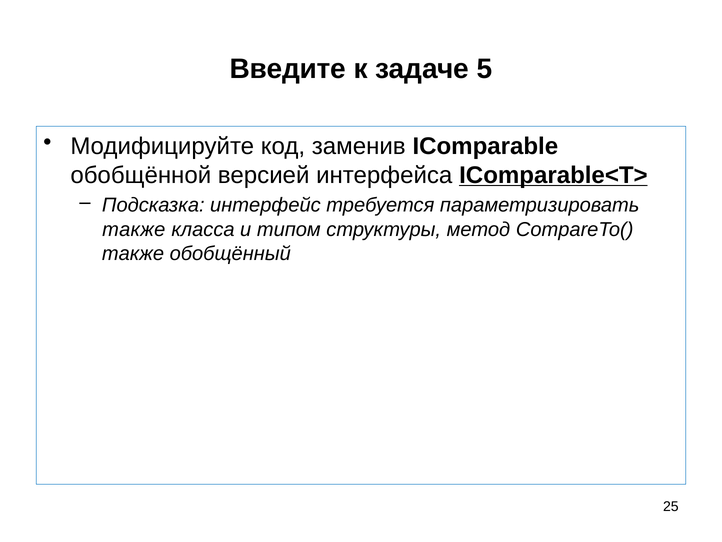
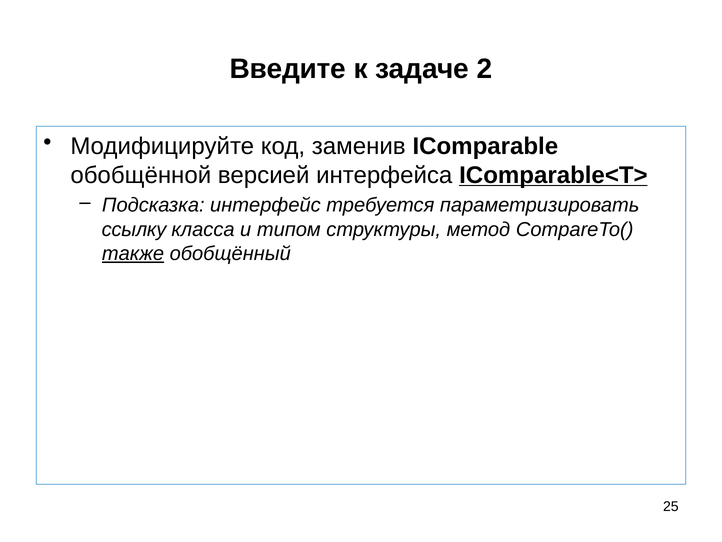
5: 5 -> 2 (485, 69)
также: также -> ссылку (134, 229)
также underline: none -> present (133, 253)
